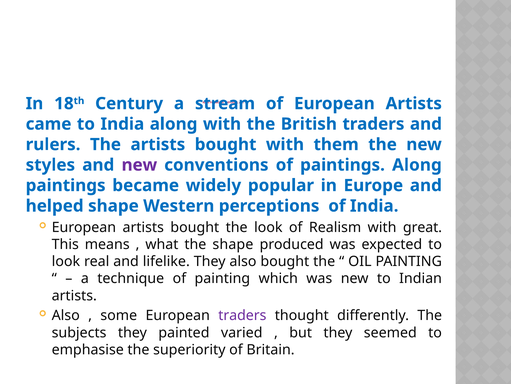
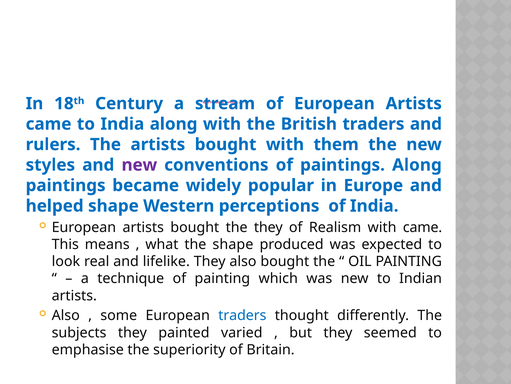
the look: look -> they (268, 227)
with great: great -> came (423, 227)
traders colour: purple -> blue (242, 315)
